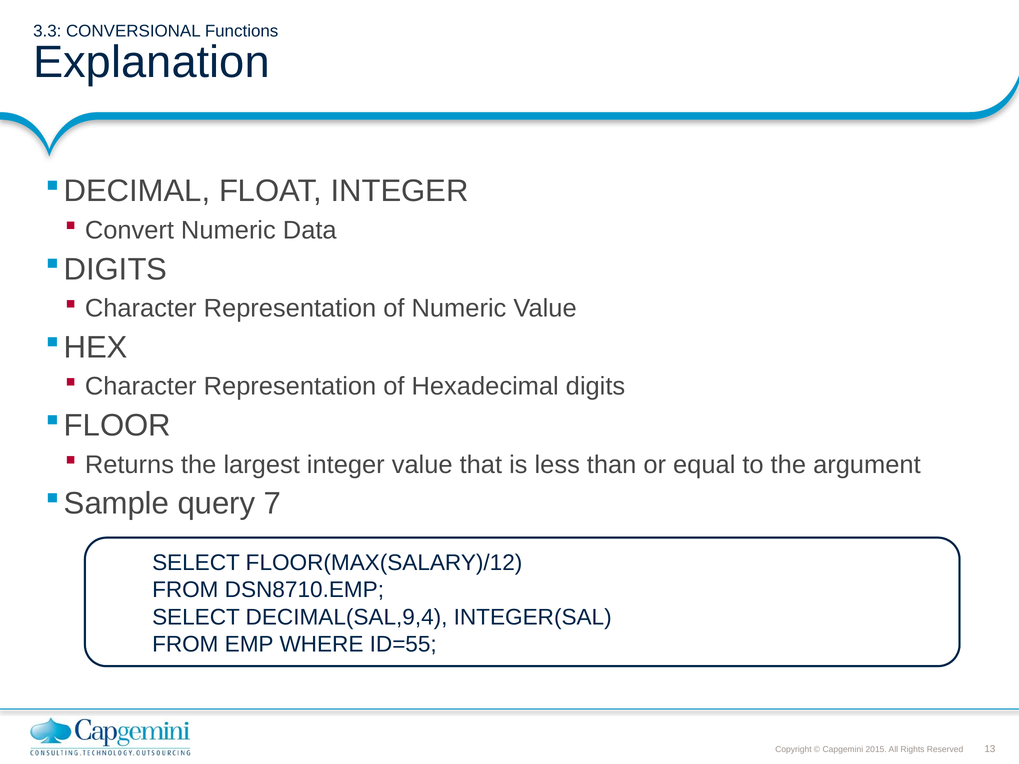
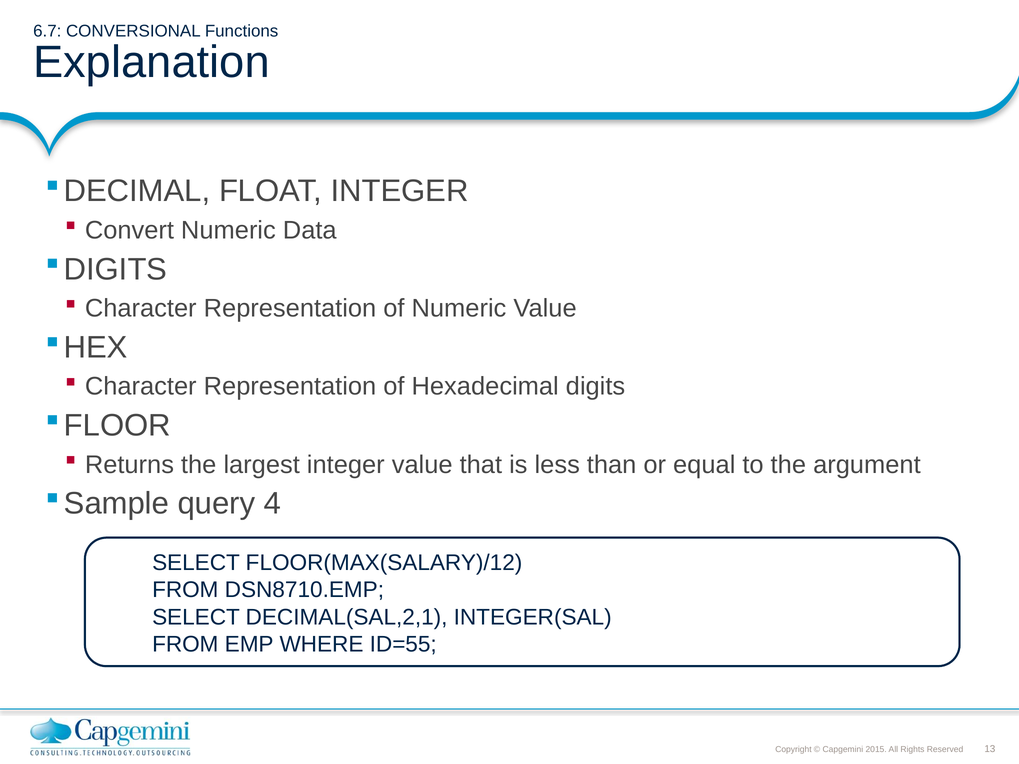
3.3: 3.3 -> 6.7 (47, 31)
7: 7 -> 4 (272, 504)
DECIMAL(SAL,9,4: DECIMAL(SAL,9,4 -> DECIMAL(SAL,2,1 (347, 617)
